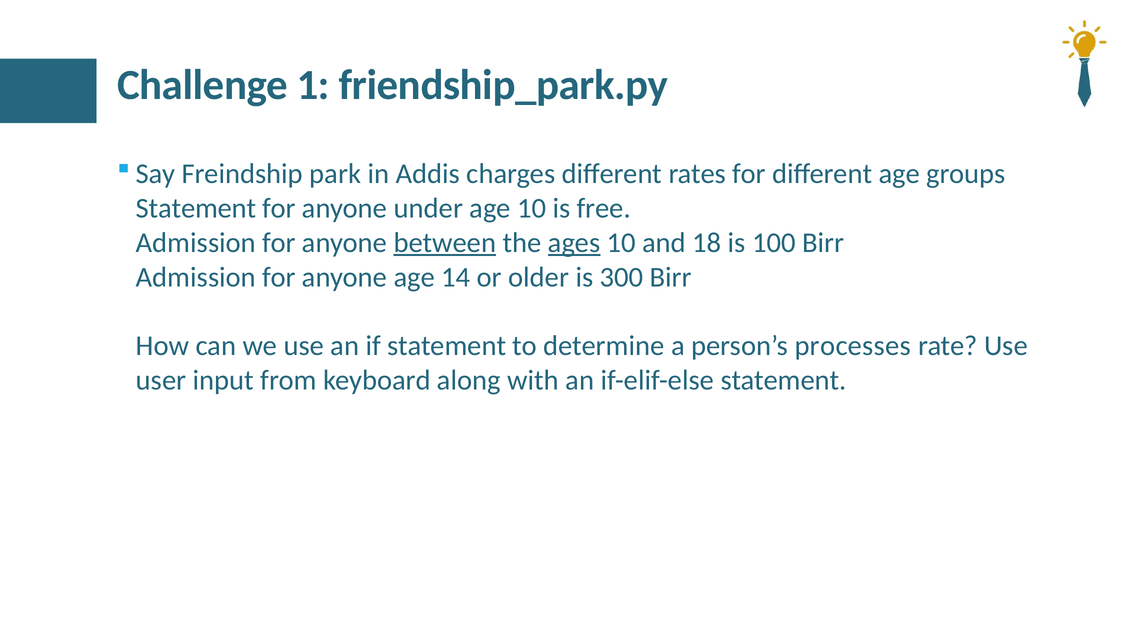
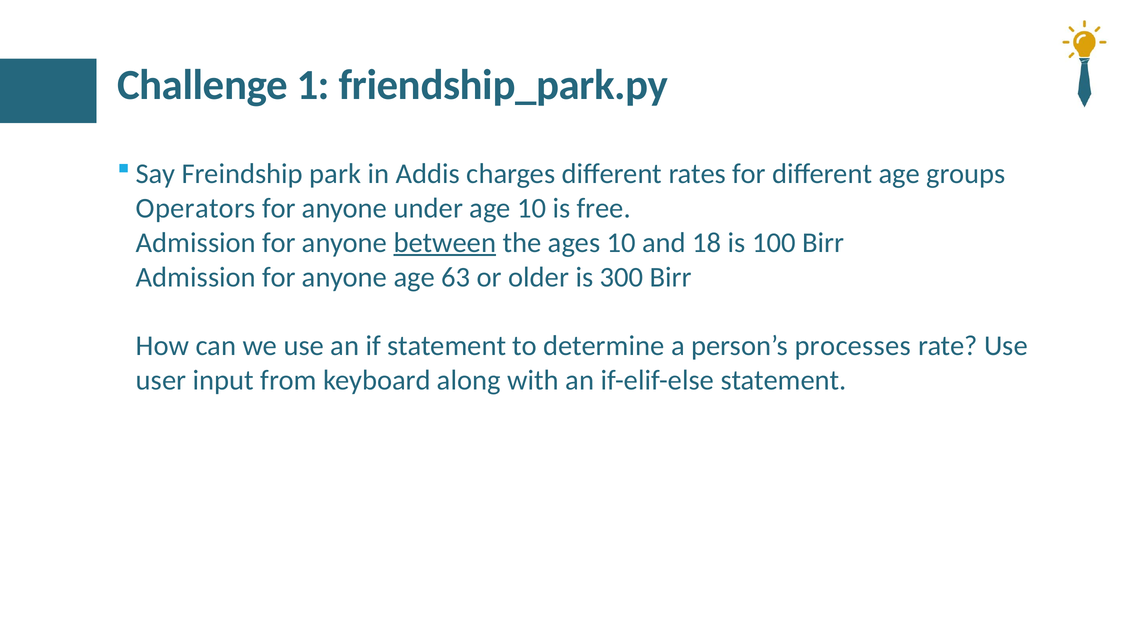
Statement: Statement -> Operators (196, 208)
ages underline: present -> none (574, 243)
14: 14 -> 63 (456, 277)
